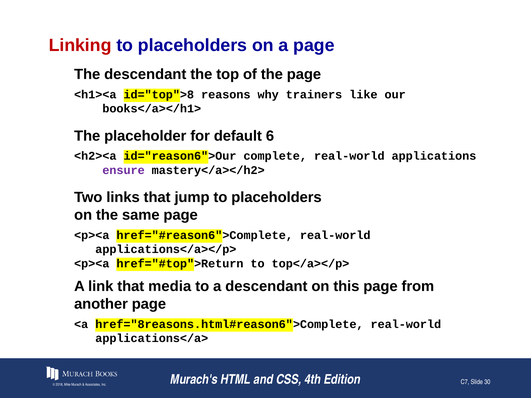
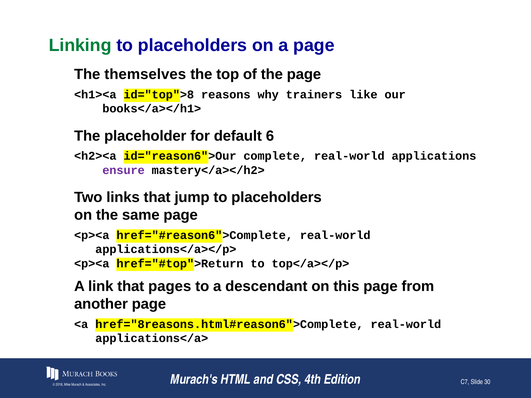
Linking colour: red -> green (80, 45)
The descendant: descendant -> themselves (145, 74)
media: media -> pages (170, 286)
